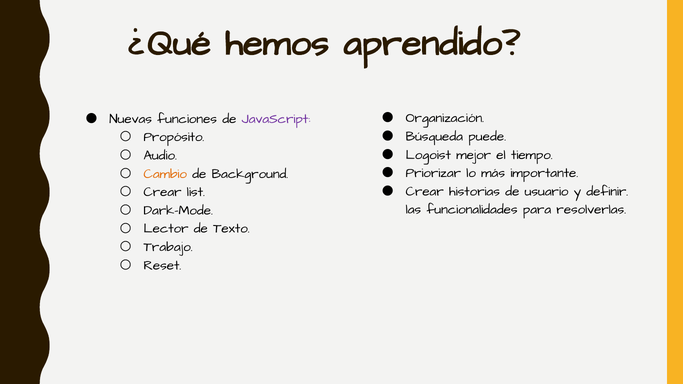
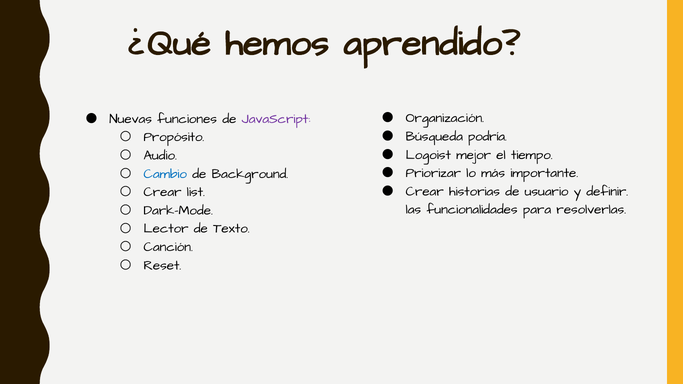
puede: puede -> podría (487, 136)
Cambio colour: orange -> blue (165, 174)
Trabajo: Trabajo -> Canción (168, 247)
